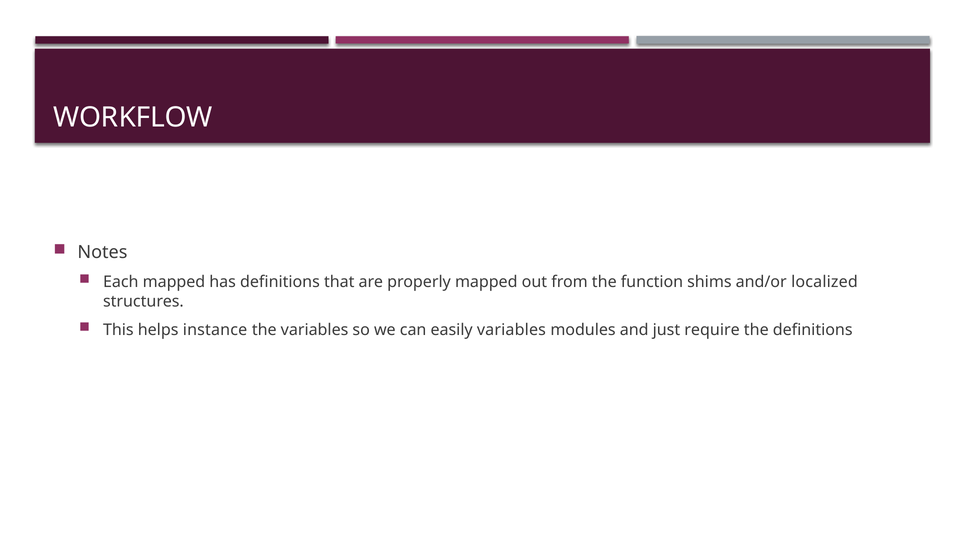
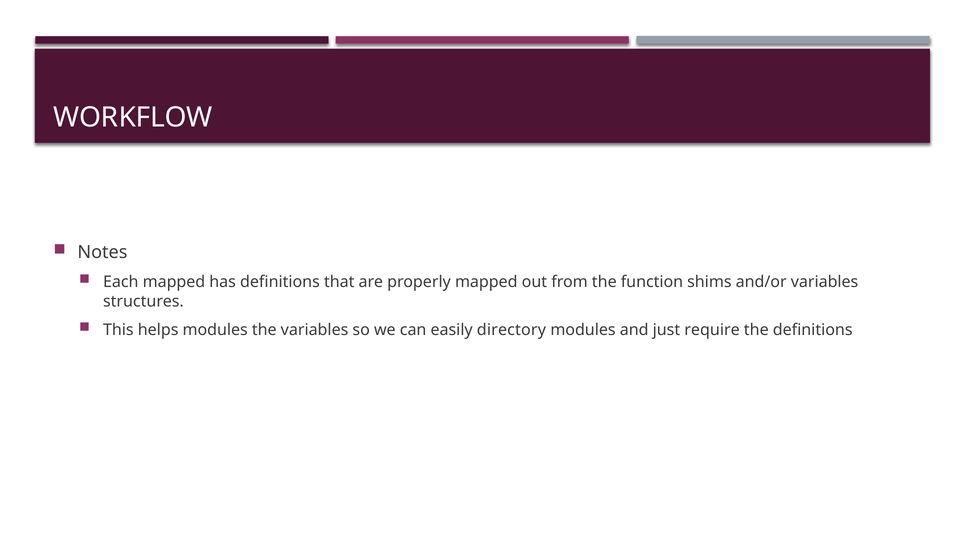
and/or localized: localized -> variables (825, 282)
helps instance: instance -> modules (215, 330)
easily variables: variables -> directory (511, 330)
